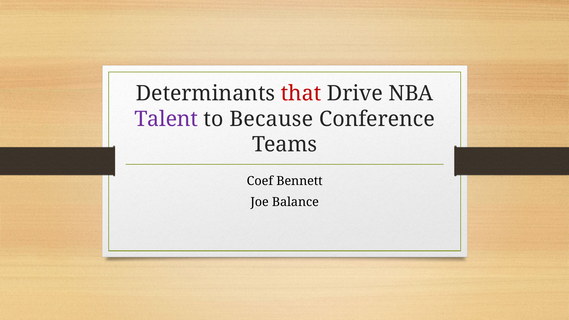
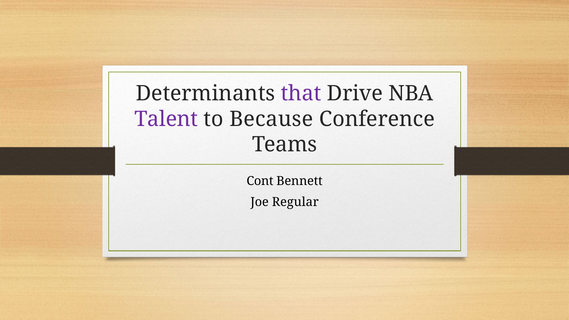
that colour: red -> purple (301, 93)
Coef: Coef -> Cont (260, 181)
Balance: Balance -> Regular (295, 202)
